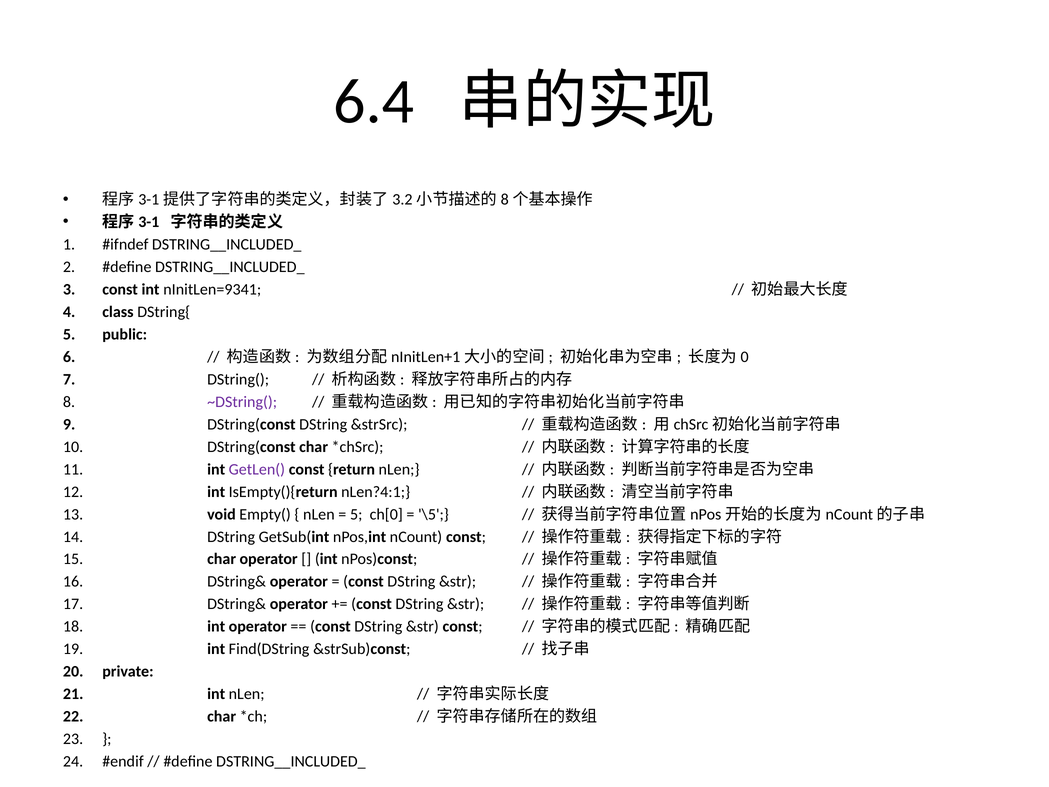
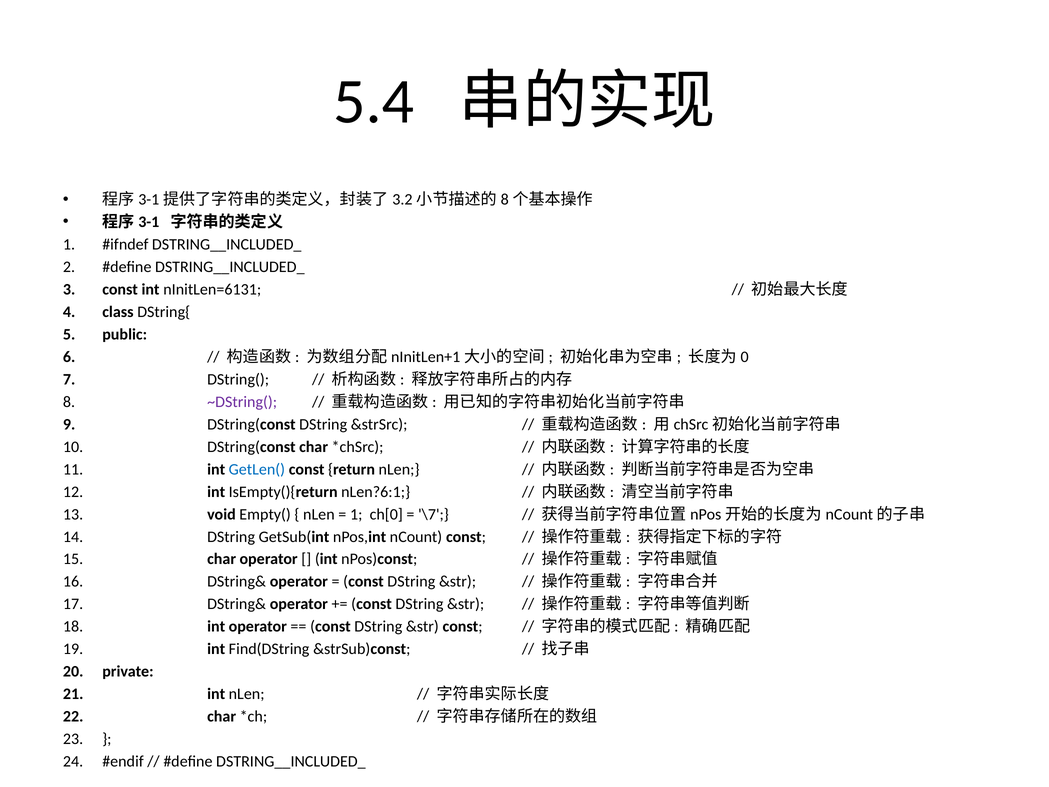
6.4: 6.4 -> 5.4 (374, 102)
nInitLen=9341: nInitLen=9341 -> nInitLen=6131 (212, 289)
GetLen( colour: purple -> blue (257, 469)
nLen?4:1: nLen?4:1 -> nLen?6:1 (376, 492)
5: 5 -> 1 (356, 514)
\5: \5 -> \7 (434, 514)
